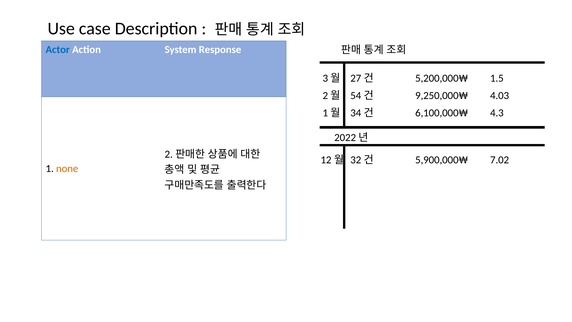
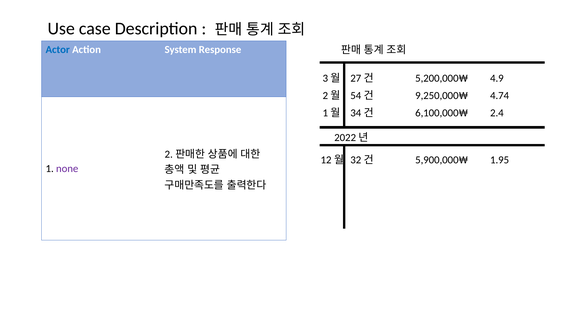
1.5: 1.5 -> 4.9 (497, 78)
4.03: 4.03 -> 4.74 (500, 95)
4.3: 4.3 -> 2.4 (497, 113)
7.02: 7.02 -> 1.95 (500, 160)
none colour: orange -> purple (67, 169)
